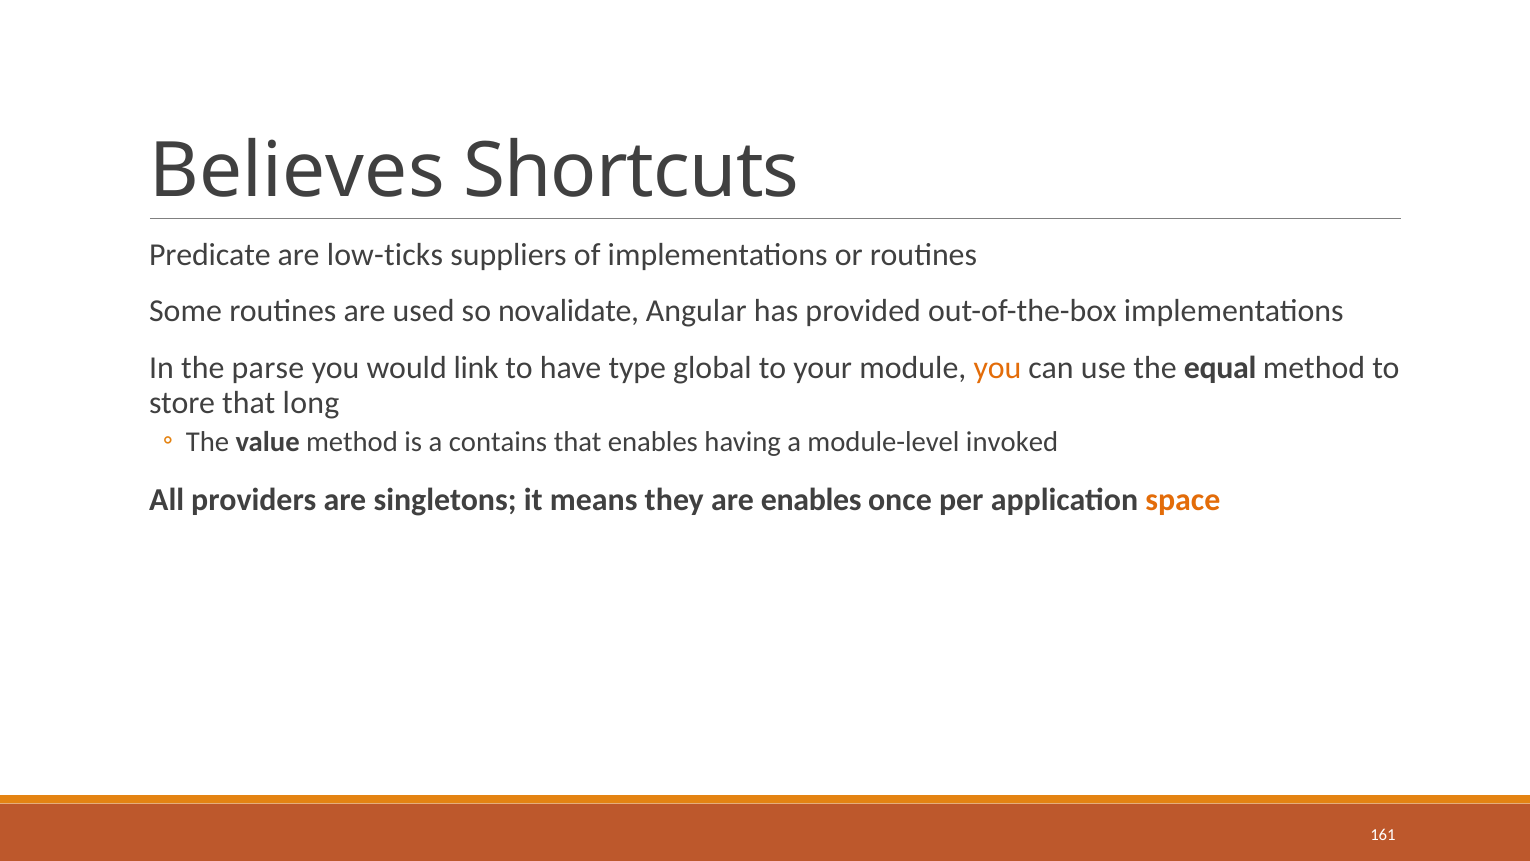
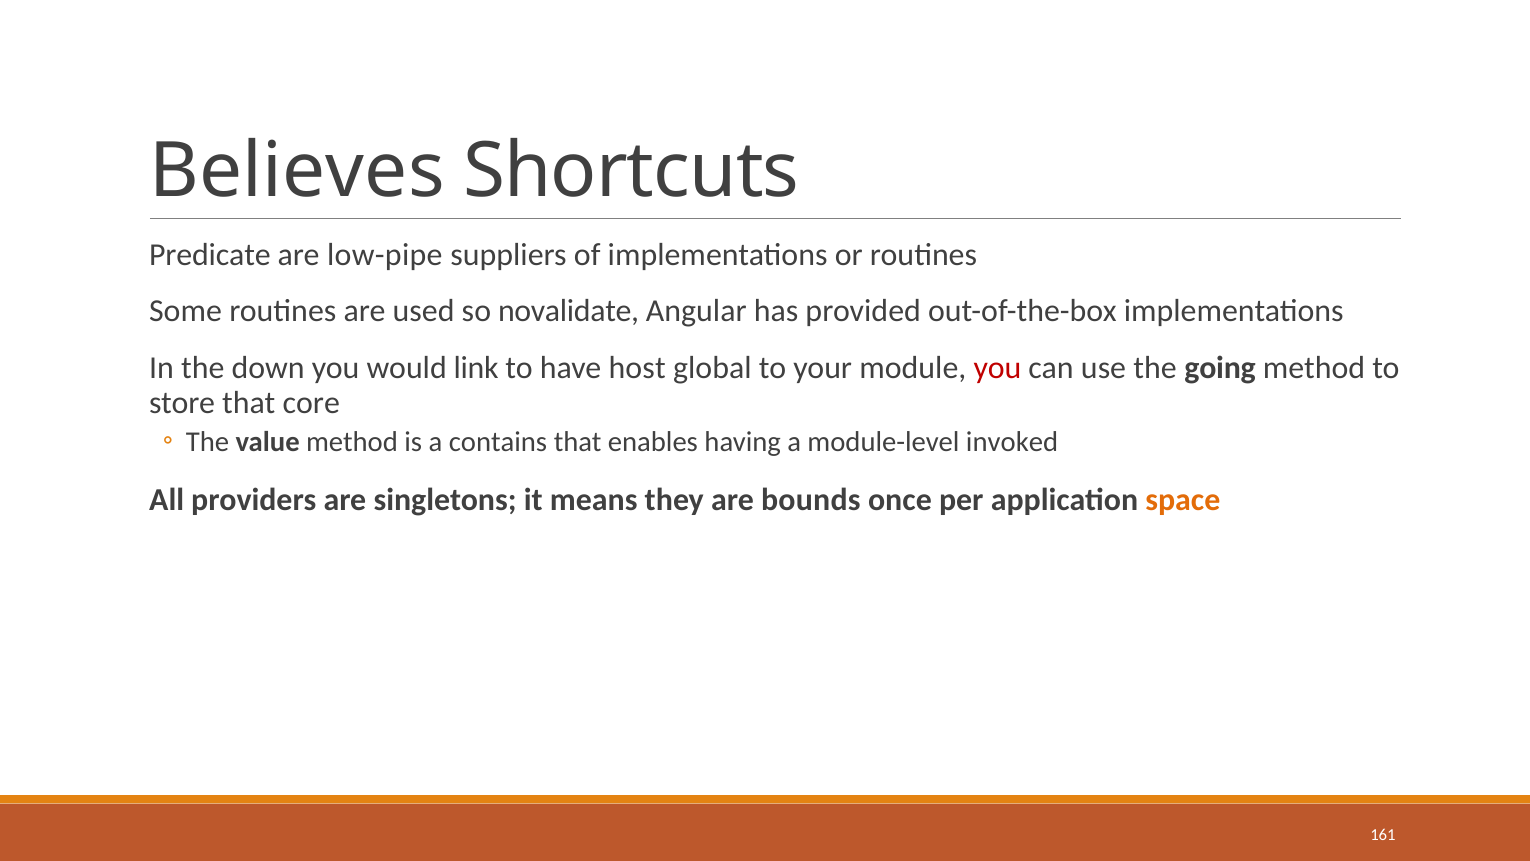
low-ticks: low-ticks -> low-pipe (385, 254)
parse: parse -> down (268, 368)
type: type -> host (637, 368)
you colour: orange -> red (997, 368)
equal: equal -> going (1220, 368)
long: long -> core (311, 402)
are enables: enables -> bounds (811, 500)
